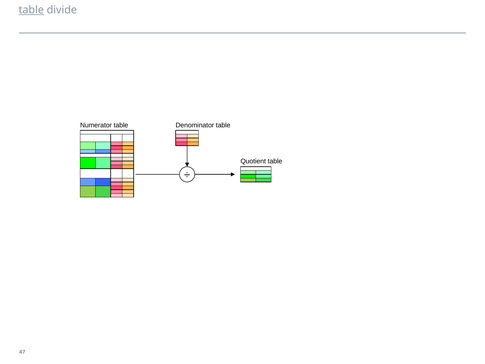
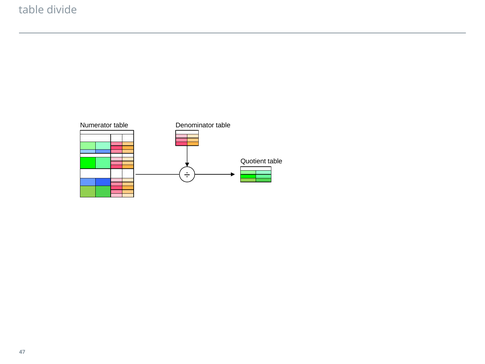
table underline: present -> none (31, 10)
